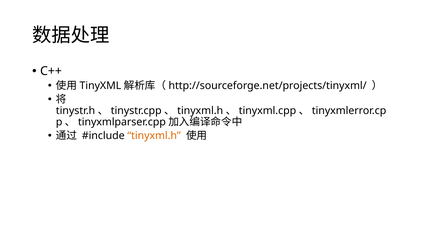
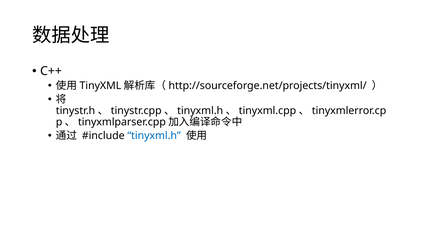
tinyxml.h colour: orange -> blue (154, 136)
